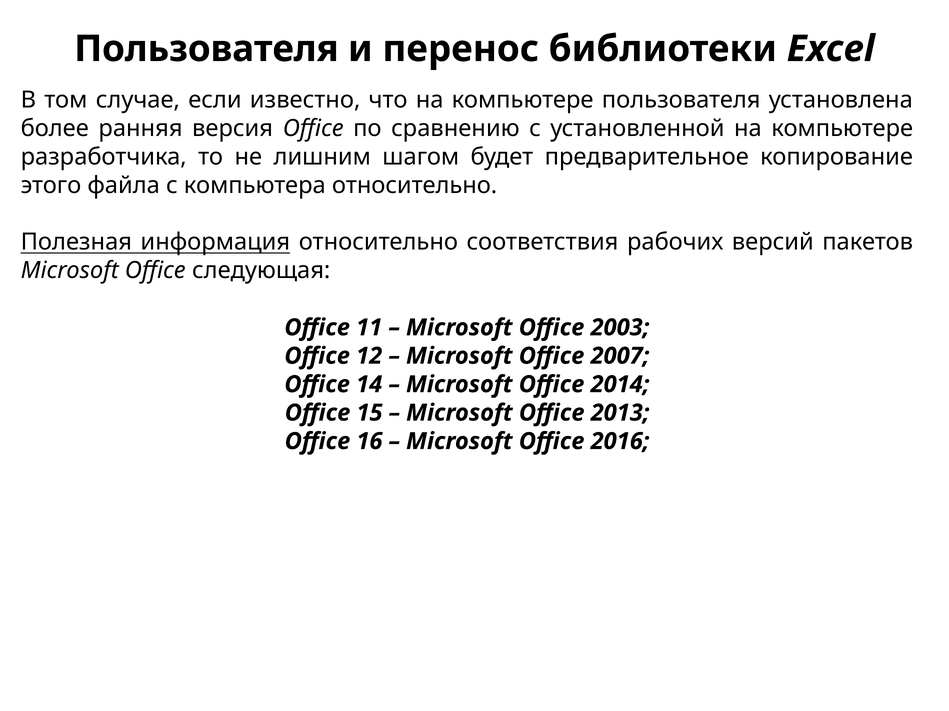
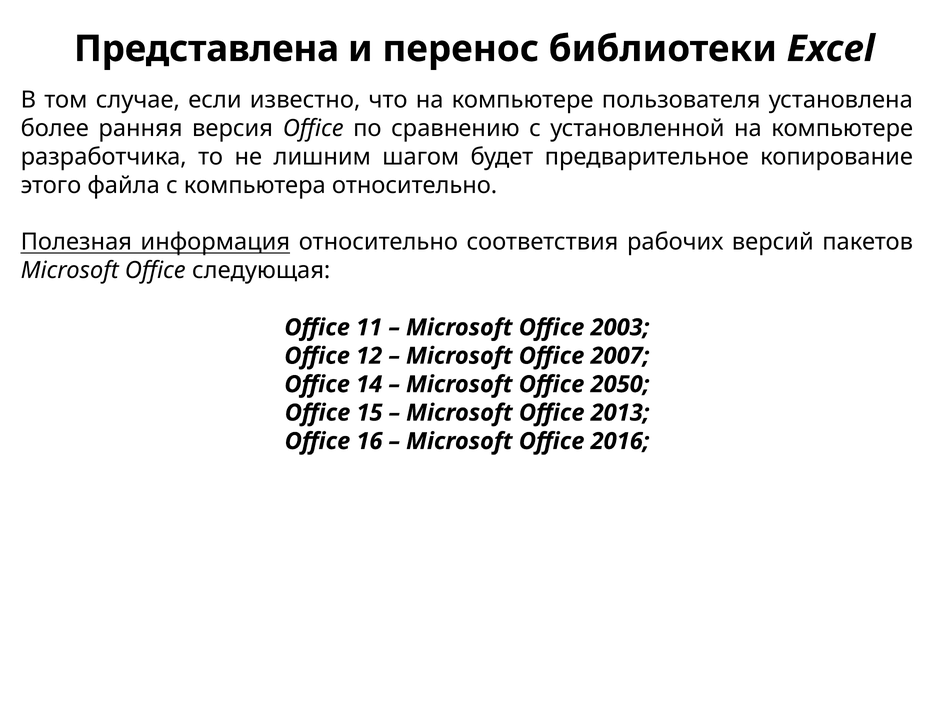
Пользователя: Пользователя -> Представлена (206, 49)
2014: 2014 -> 2050 (620, 385)
